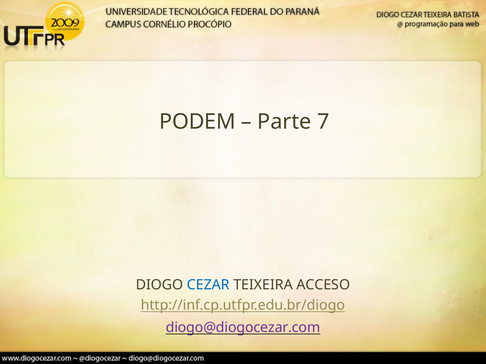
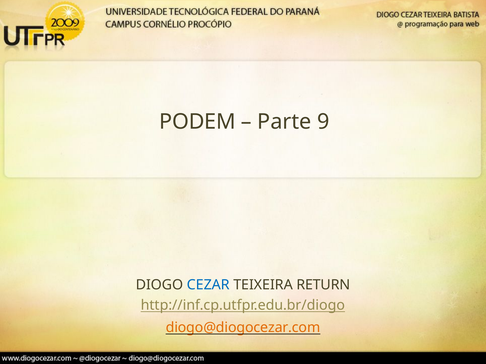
7: 7 -> 9 (323, 122)
ACCESO: ACCESO -> RETURN (323, 285)
diogo@diogocezar.com colour: purple -> orange (243, 328)
